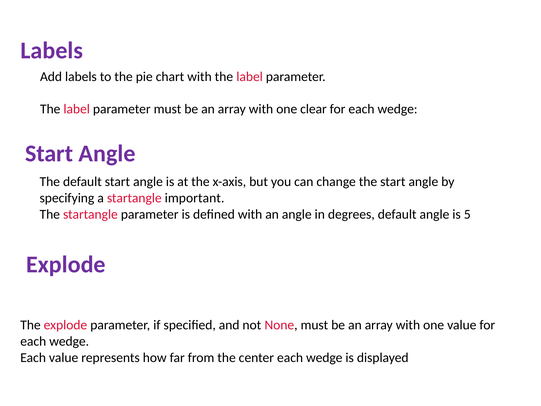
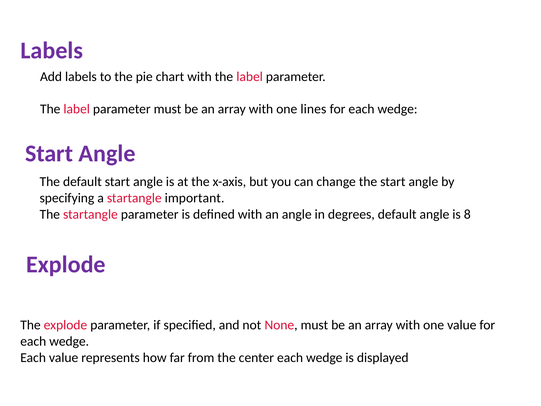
clear: clear -> lines (313, 109)
5: 5 -> 8 (467, 214)
